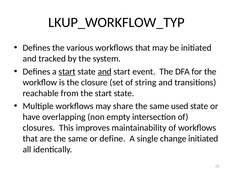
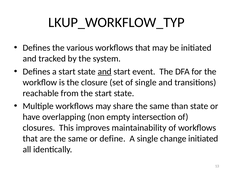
start underline: present -> none (67, 72)
of string: string -> single (146, 83)
used: used -> than (180, 107)
